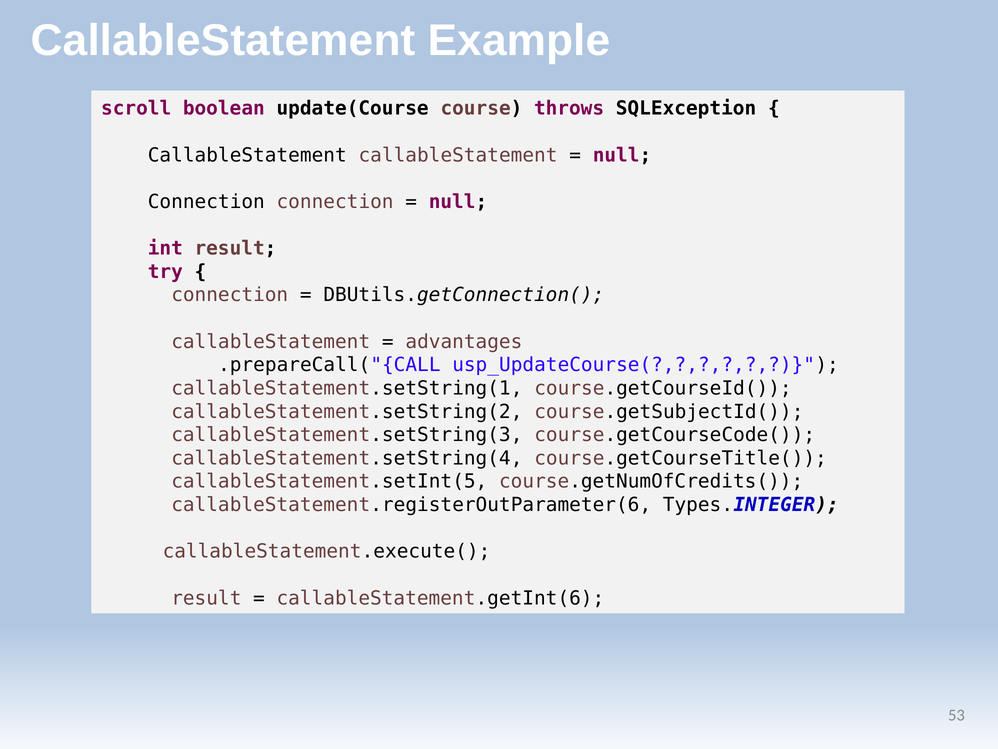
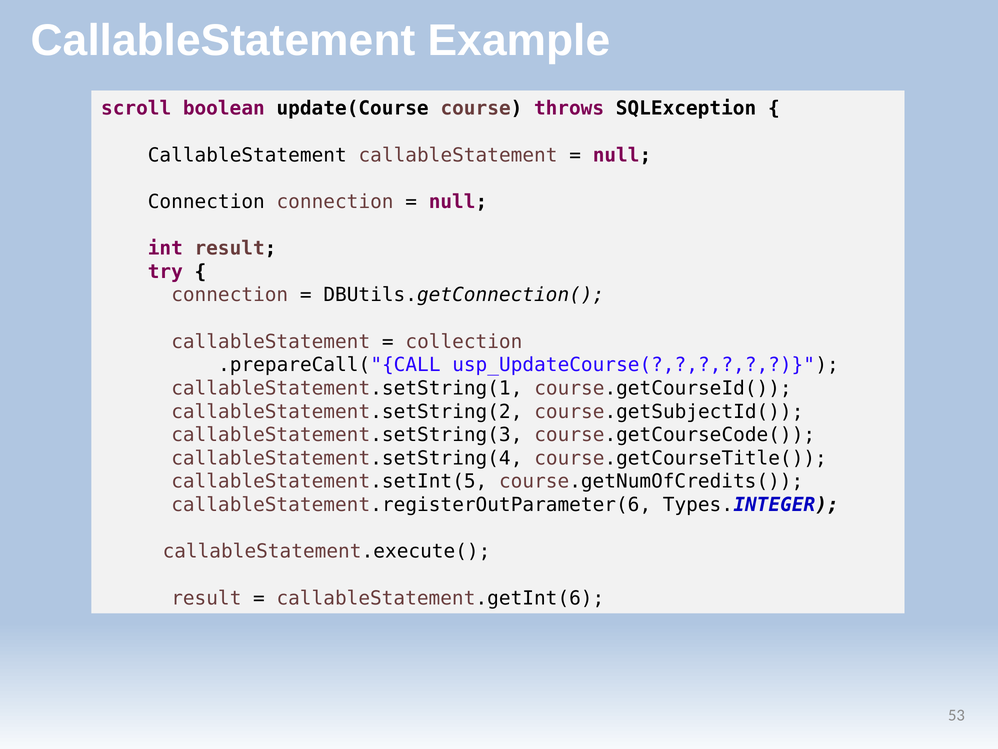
advantages: advantages -> collection (464, 341)
